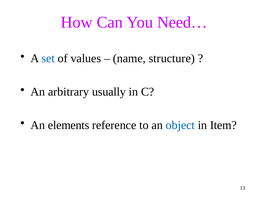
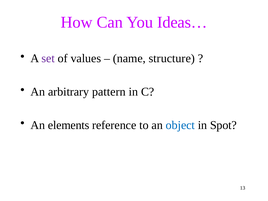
Need…: Need… -> Ideas… (182, 22)
set colour: blue -> purple (48, 58)
usually: usually -> pattern (109, 92)
Item: Item -> Spot (223, 125)
